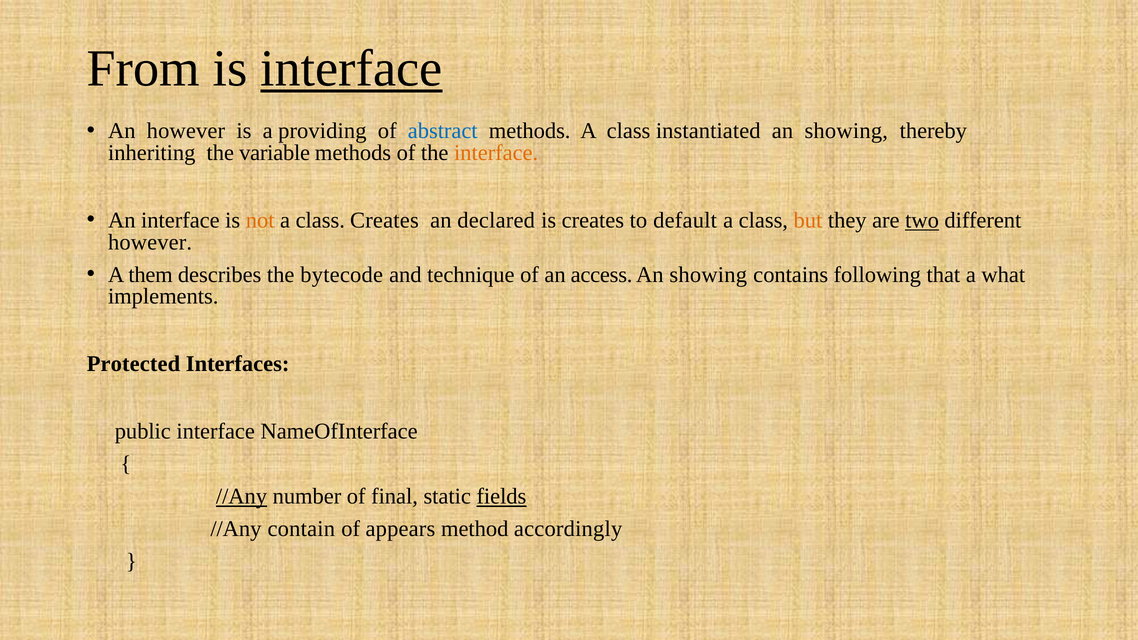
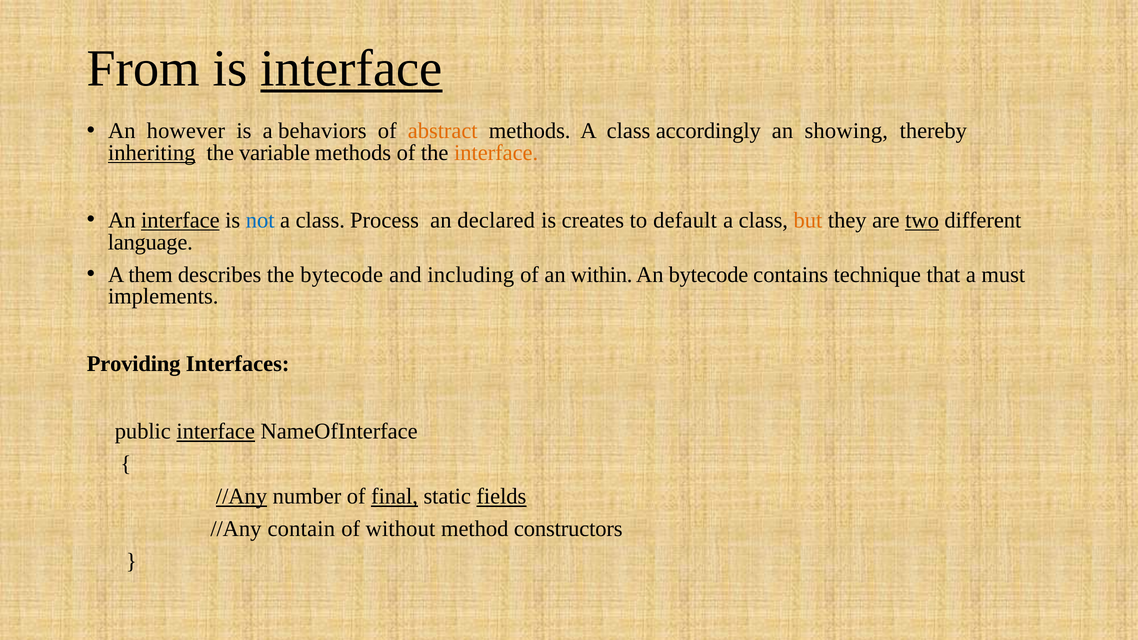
providing: providing -> behaviors (322, 131)
abstract colour: blue -> orange (443, 131)
instantiated: instantiated -> accordingly (708, 131)
inheriting underline: none -> present (152, 153)
interface underline: none -> present (180, 220)
not colour: orange -> blue (260, 220)
class Creates: Creates -> Process (385, 220)
however: however -> language (150, 242)
technique: technique -> including (471, 275)
access: access -> within (602, 275)
showing: showing -> bytecode (708, 275)
following: following -> technique (877, 275)
what: what -> must (1003, 275)
Protected: Protected -> Providing (134, 364)
interface underline: none -> present (216, 432)
final underline: none -> present (395, 497)
appears: appears -> without (400, 529)
accordingly: accordingly -> constructors (568, 529)
